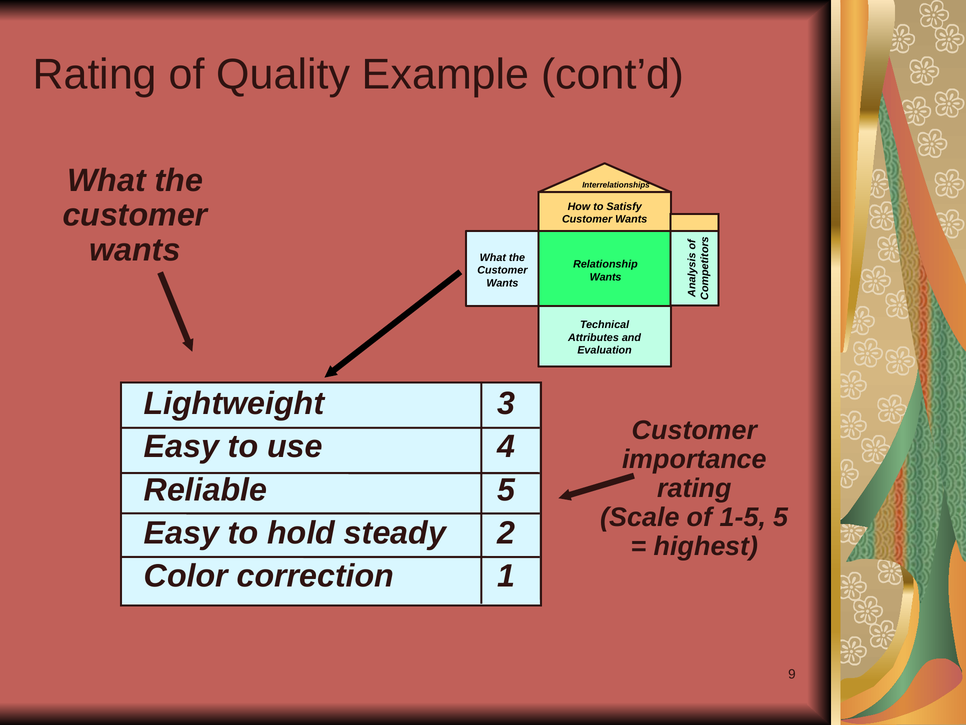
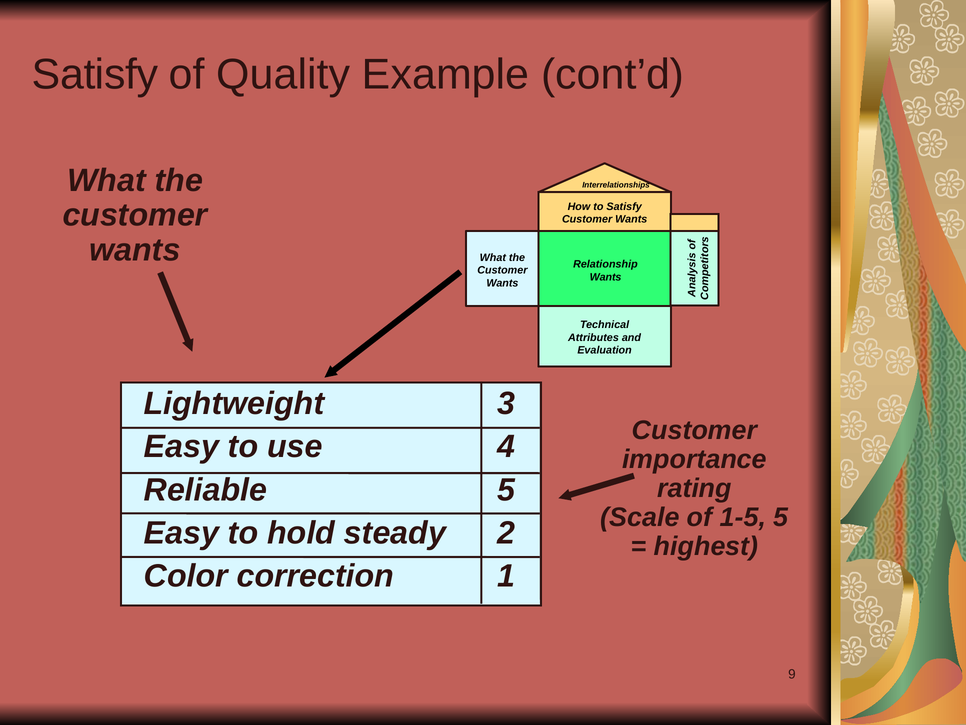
Rating: Rating -> Satisfy (95, 75)
